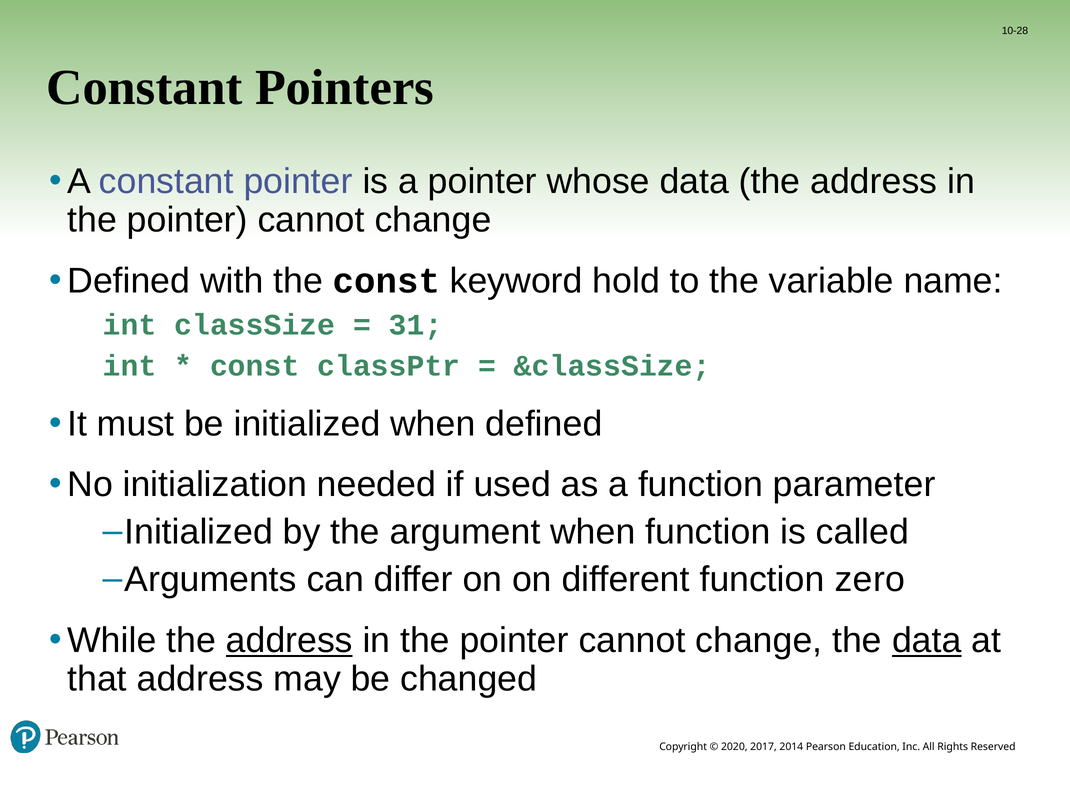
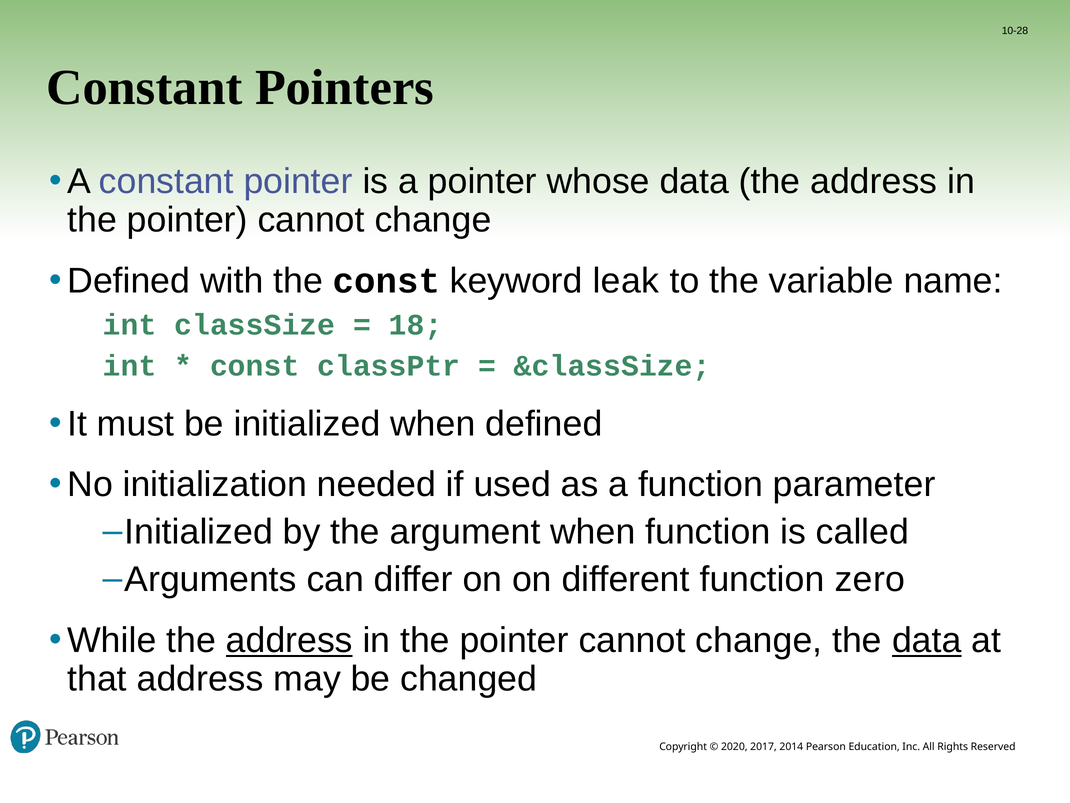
hold: hold -> leak (626, 281)
31: 31 -> 18 (416, 325)
